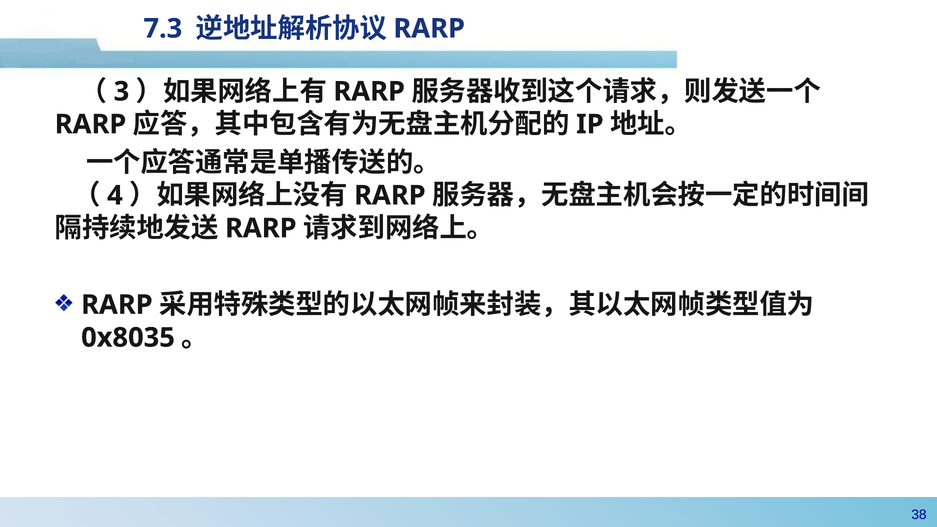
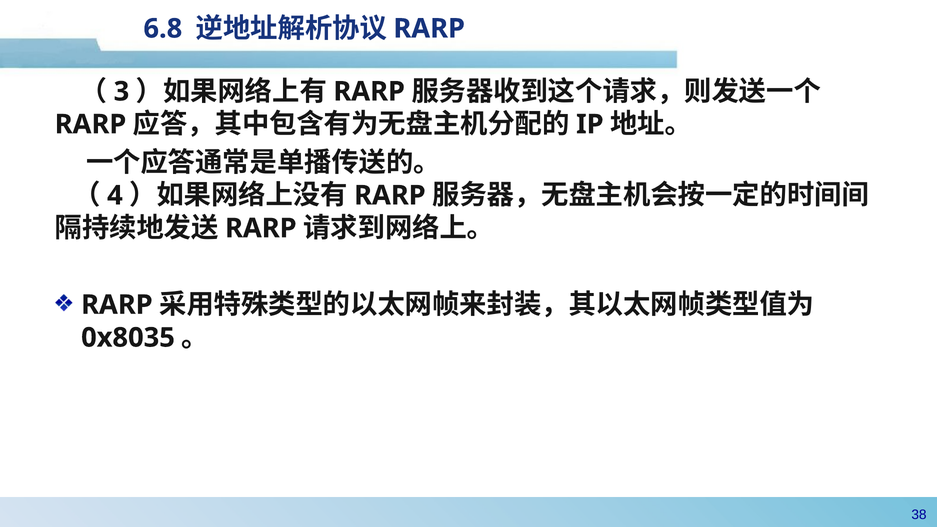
7.3: 7.3 -> 6.8 (163, 29)
